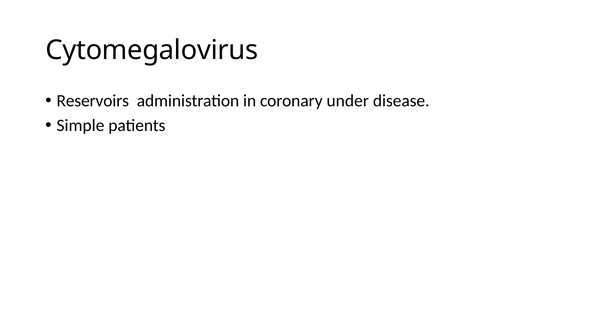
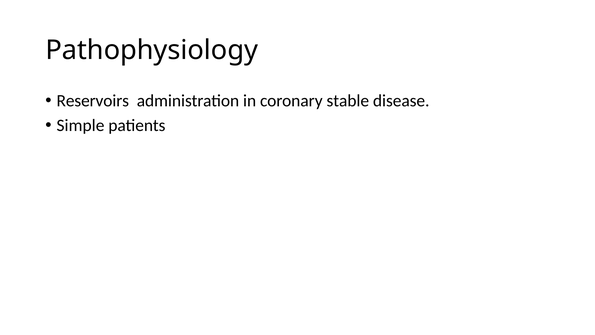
Cytomegalovirus: Cytomegalovirus -> Pathophysiology (152, 50)
under: under -> stable (348, 101)
